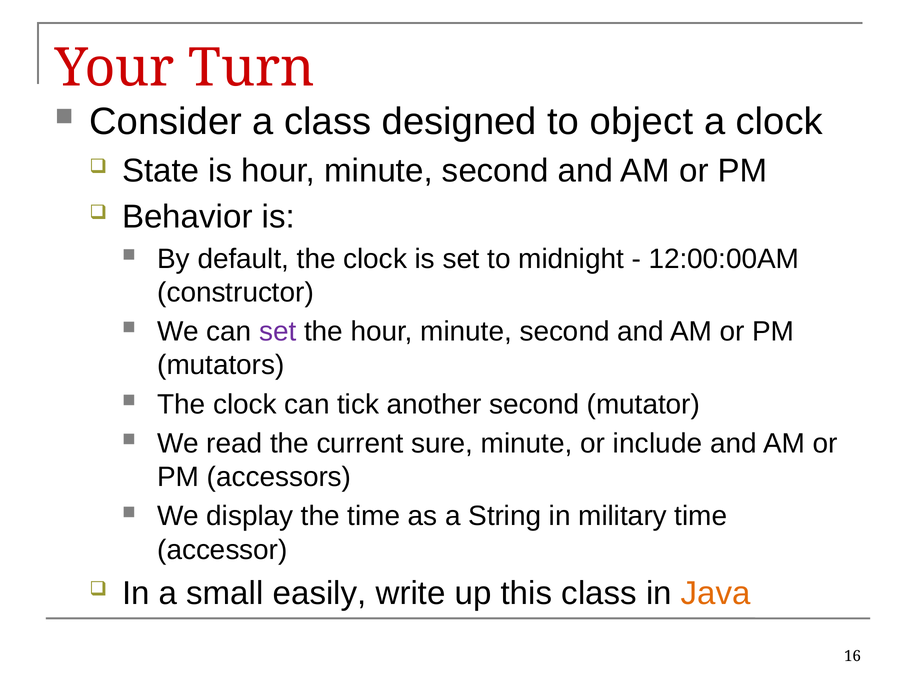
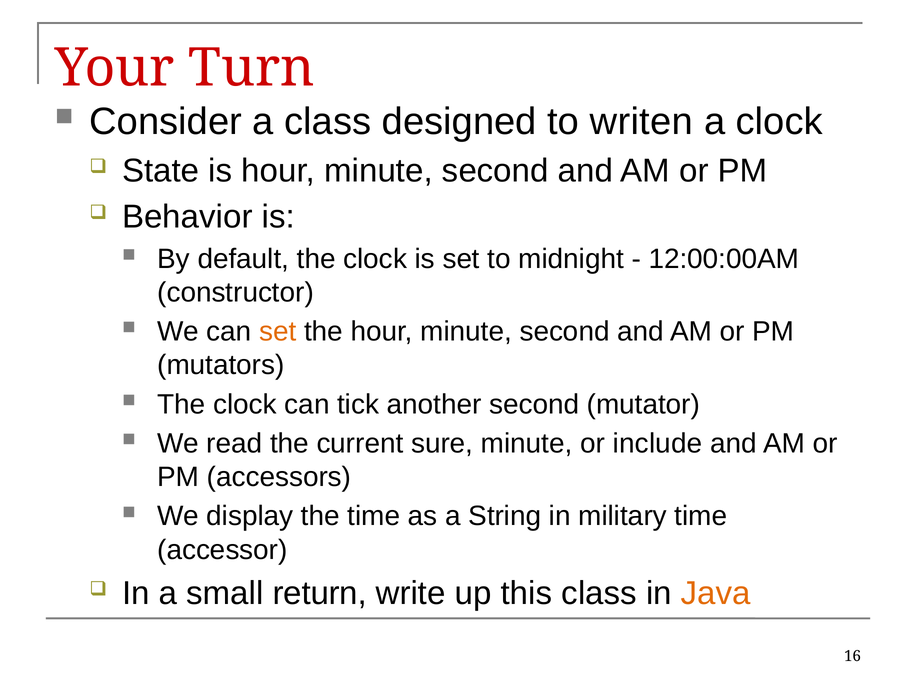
object: object -> writen (641, 122)
set colour: purple -> orange (278, 332)
easily: easily -> return (320, 593)
